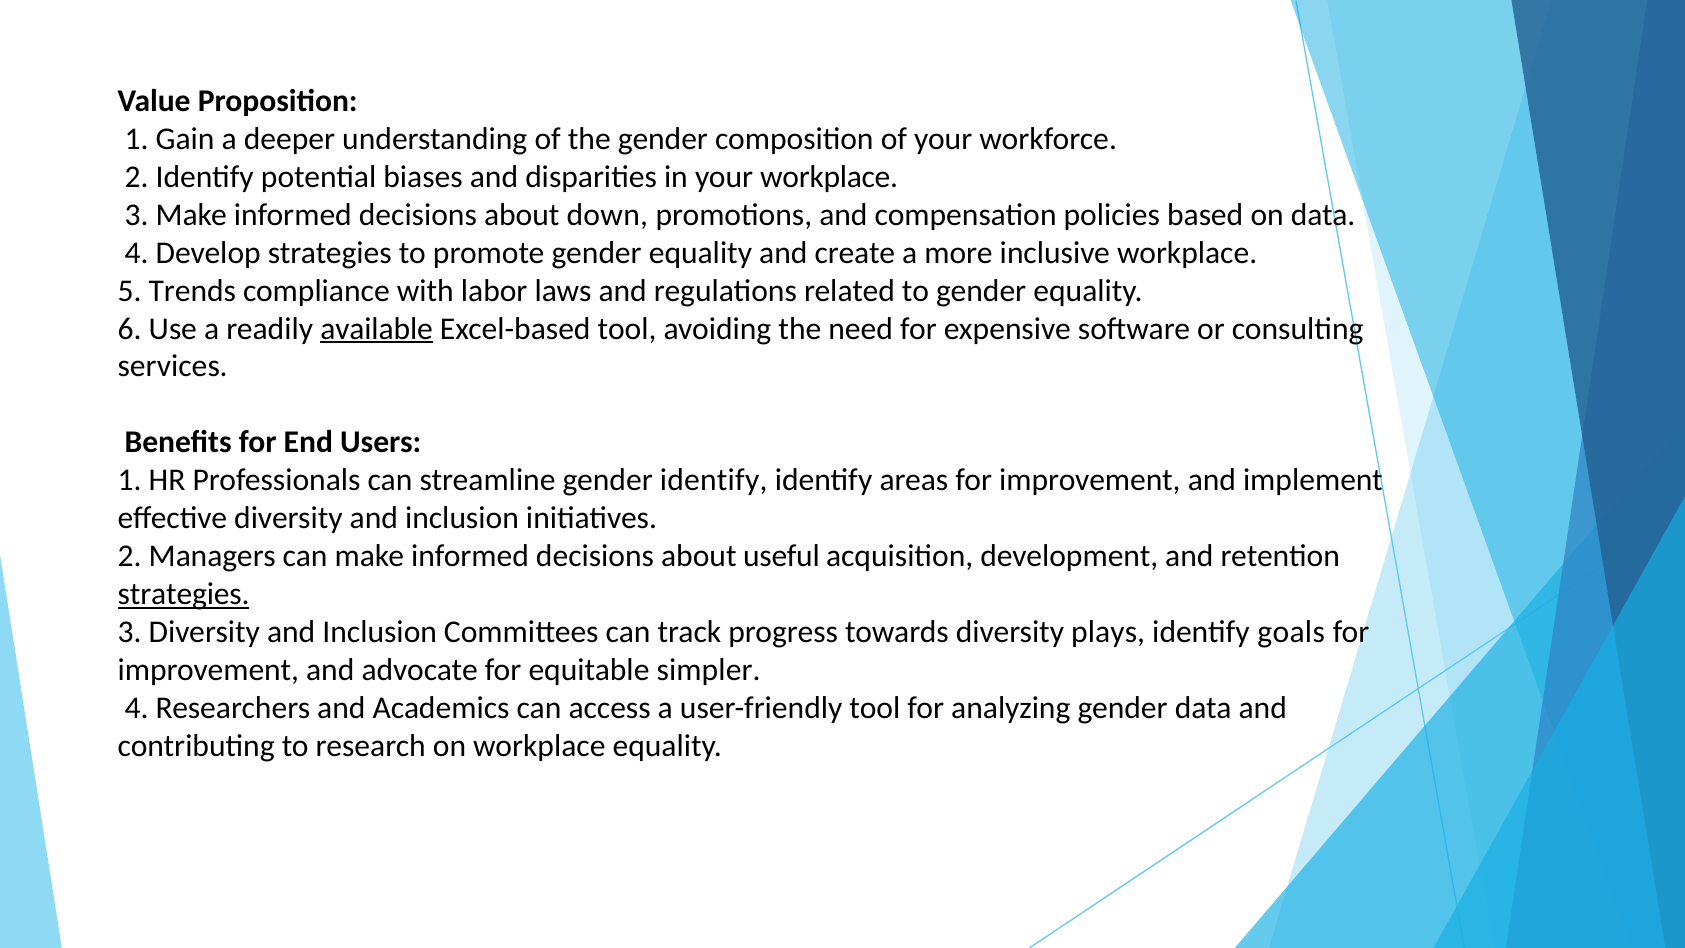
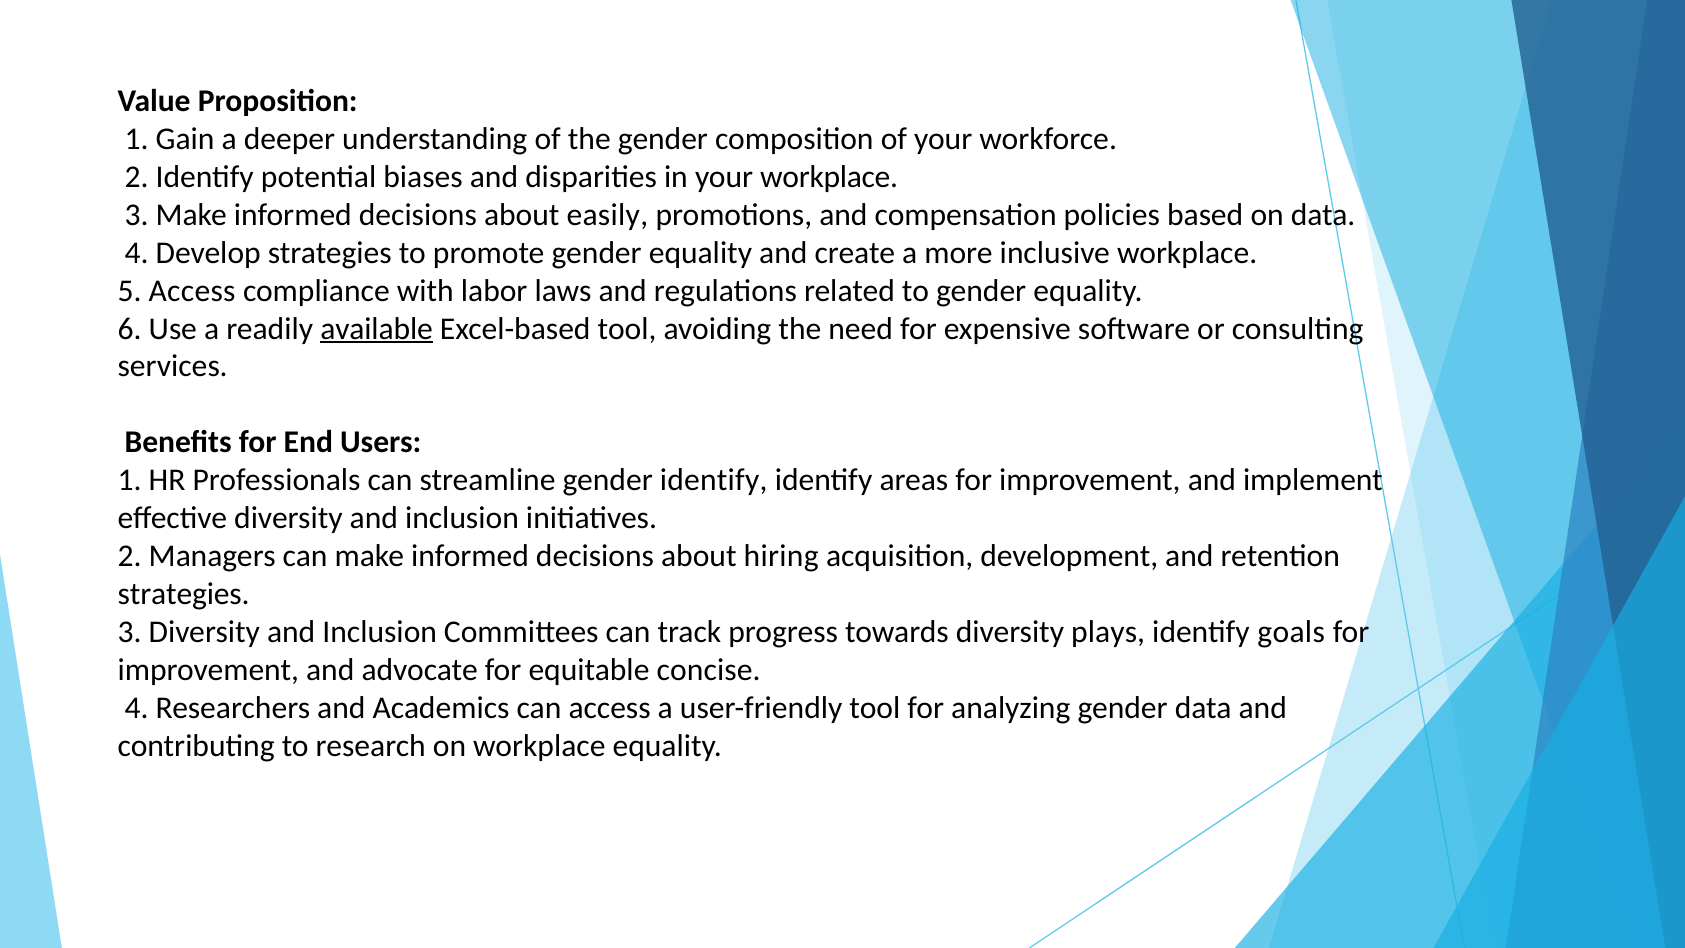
down: down -> easily (607, 215)
5 Trends: Trends -> Access (192, 291)
useful: useful -> hiring (781, 556)
strategies underline: present -> none (184, 594)
simpler: simpler -> concise (709, 670)
